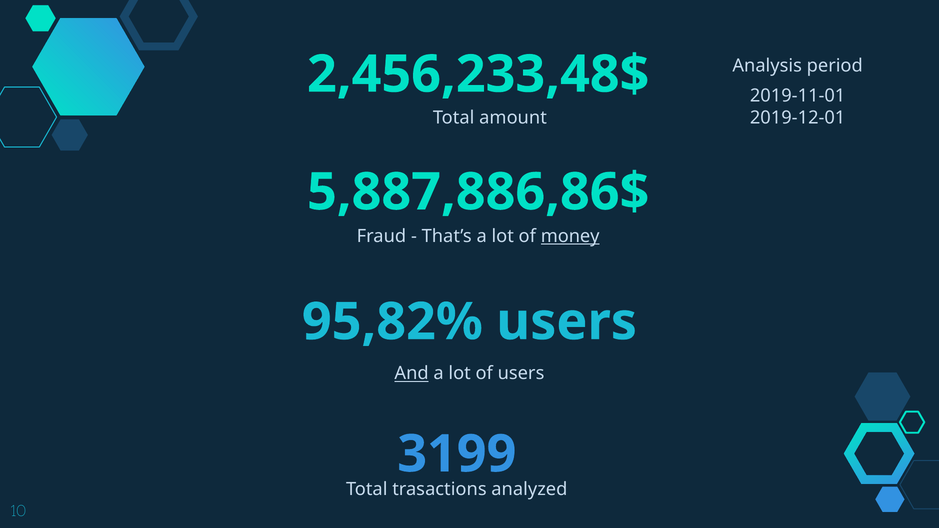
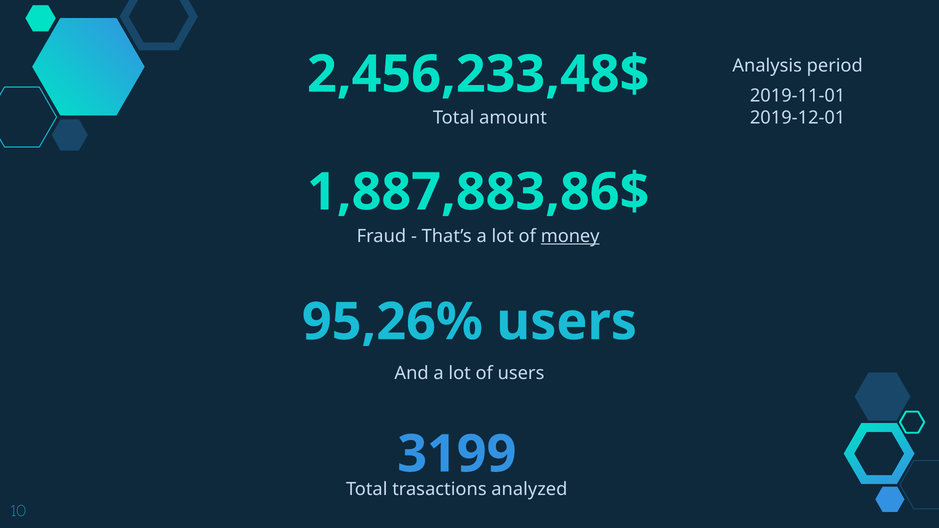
5,887,886,86$: 5,887,886,86$ -> 1,887,883,86$ (478, 192)
95,82%: 95,82% -> 95,26% (392, 322)
And underline: present -> none (412, 374)
